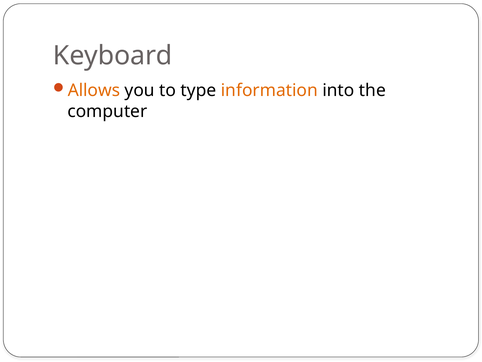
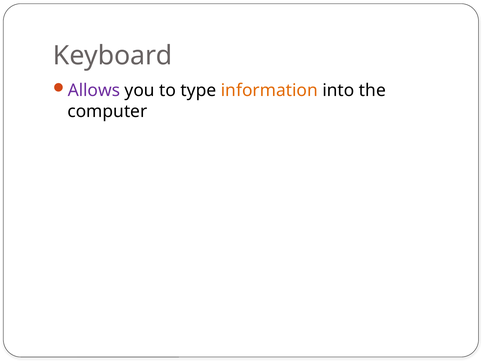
Allows colour: orange -> purple (94, 90)
